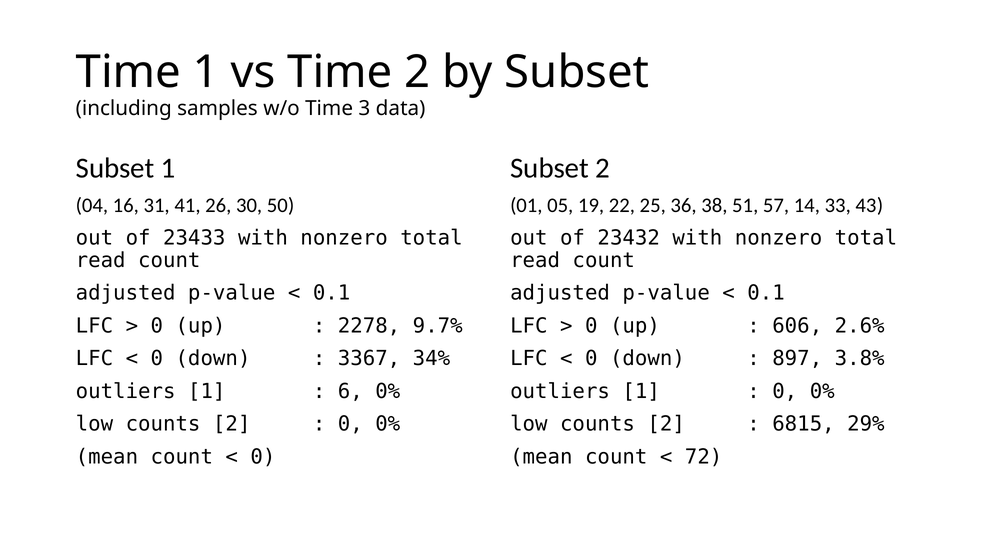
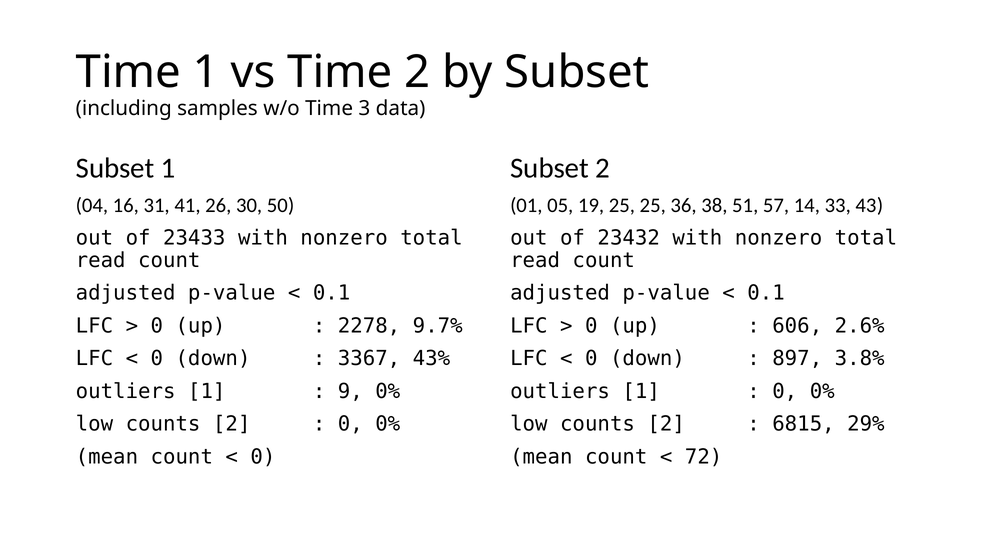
19 22: 22 -> 25 (622, 205)
34%: 34% -> 43% (431, 358)
6: 6 -> 9 (350, 391)
